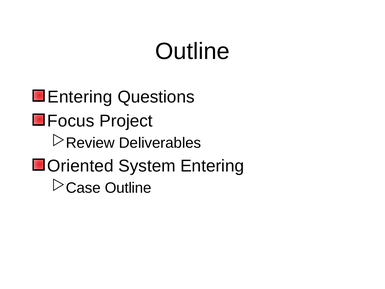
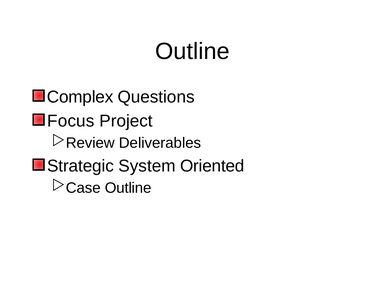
Entering: Entering -> Complex (80, 97)
Oriented: Oriented -> Strategic (81, 166)
System Entering: Entering -> Oriented (212, 166)
